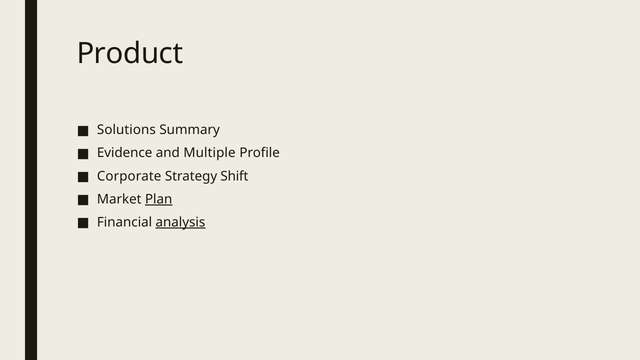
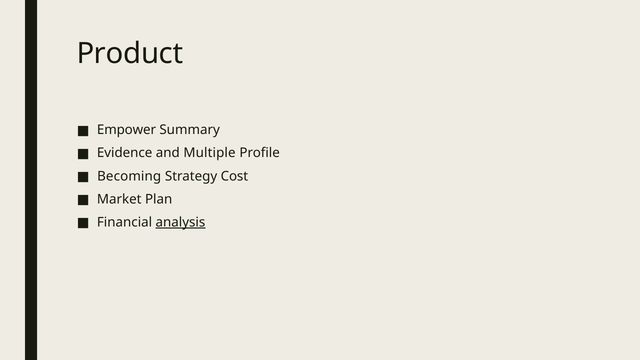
Solutions: Solutions -> Empower (126, 130)
Corporate: Corporate -> Becoming (129, 176)
Shift: Shift -> Cost (234, 176)
Plan underline: present -> none (159, 199)
